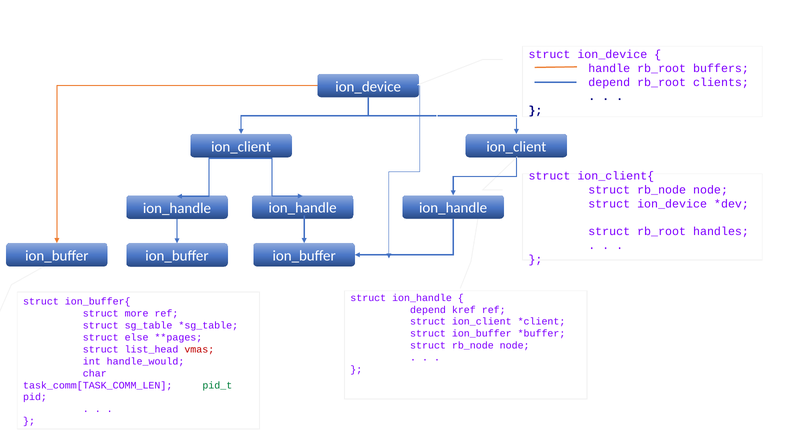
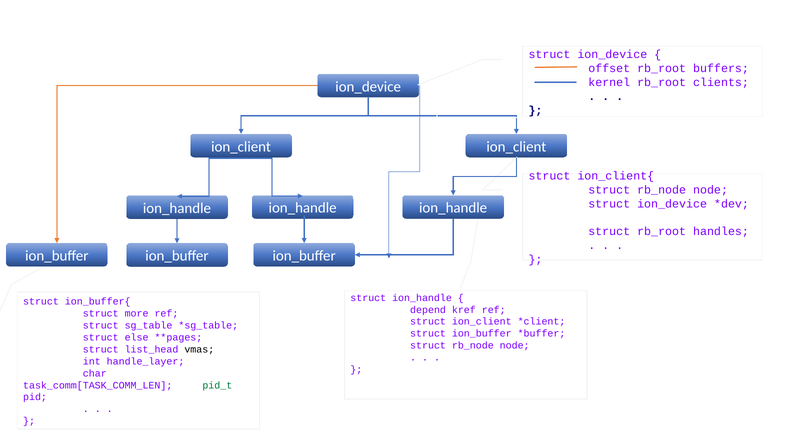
handle: handle -> offset (609, 68)
depend: depend -> kernel (609, 82)
vmas colour: red -> black (199, 350)
handle_would: handle_would -> handle_layer (146, 362)
